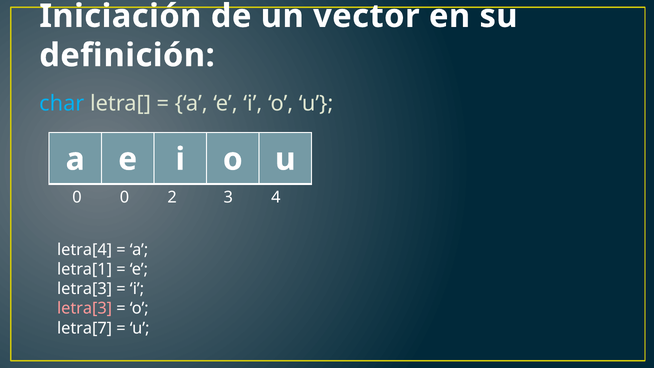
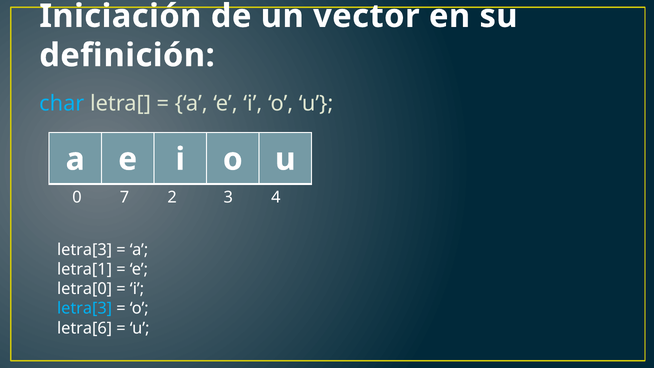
0 0: 0 -> 7 (125, 197)
letra[4: letra[4 -> letra[3 (85, 250)
letra[3: letra[3 -> letra[0 (85, 289)
letra[3 colour: pink -> light blue (85, 308)
letra[7: letra[7 -> letra[6 (85, 328)
